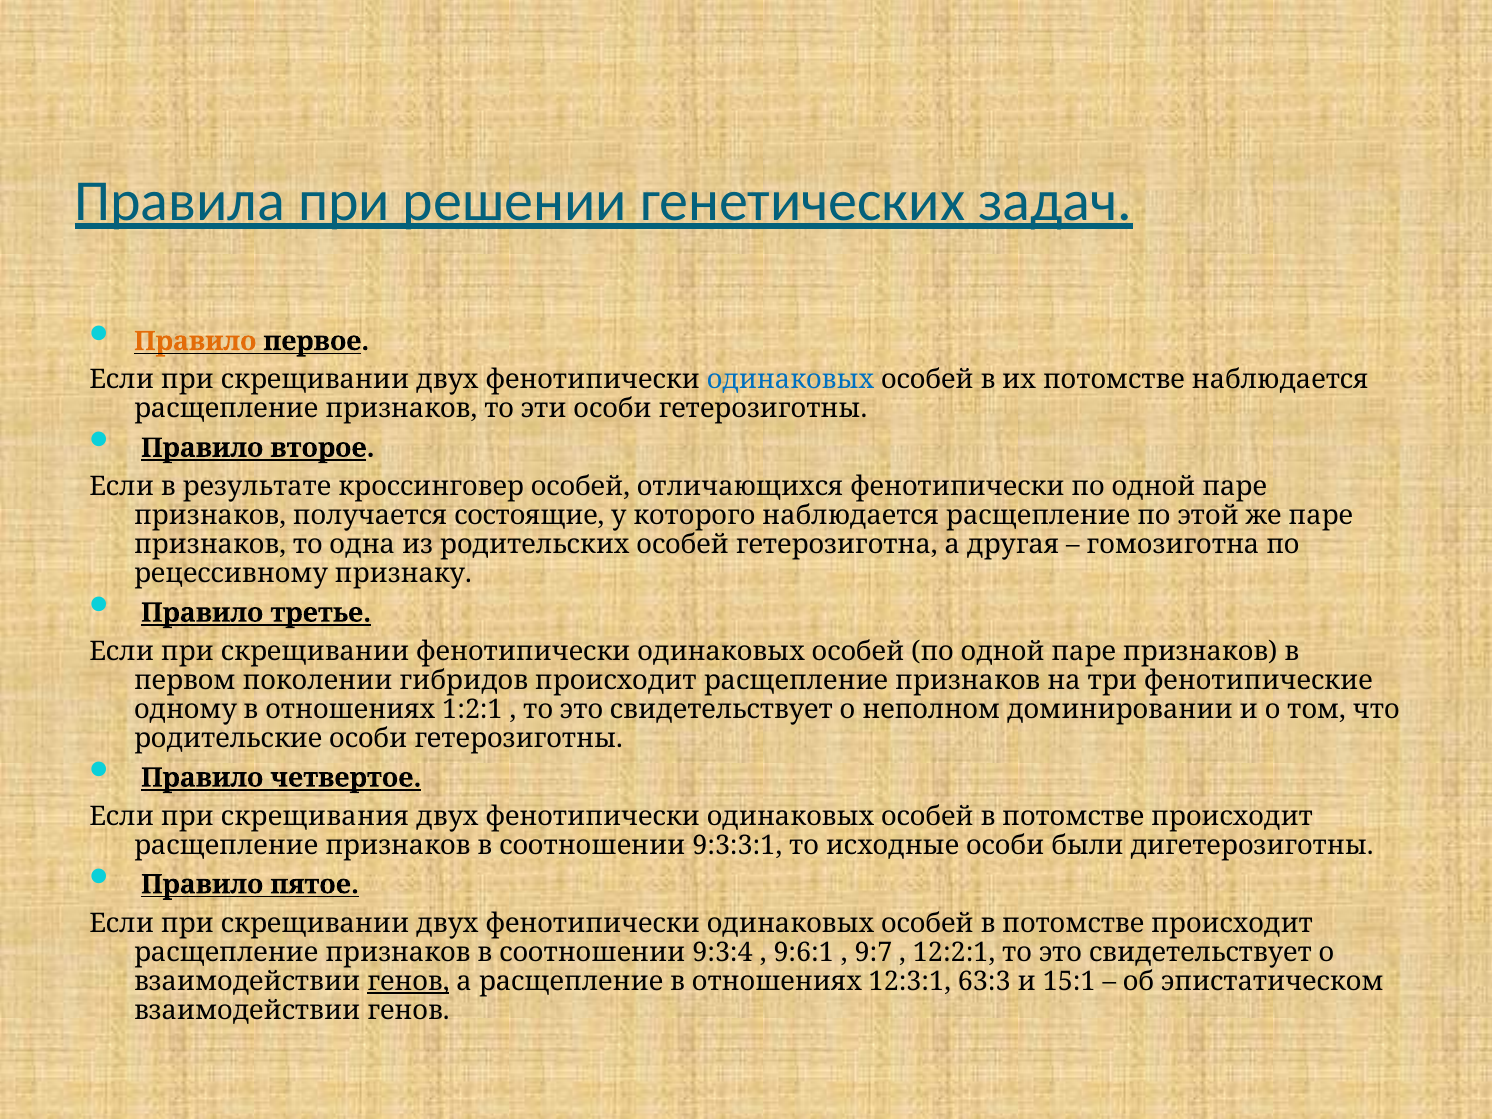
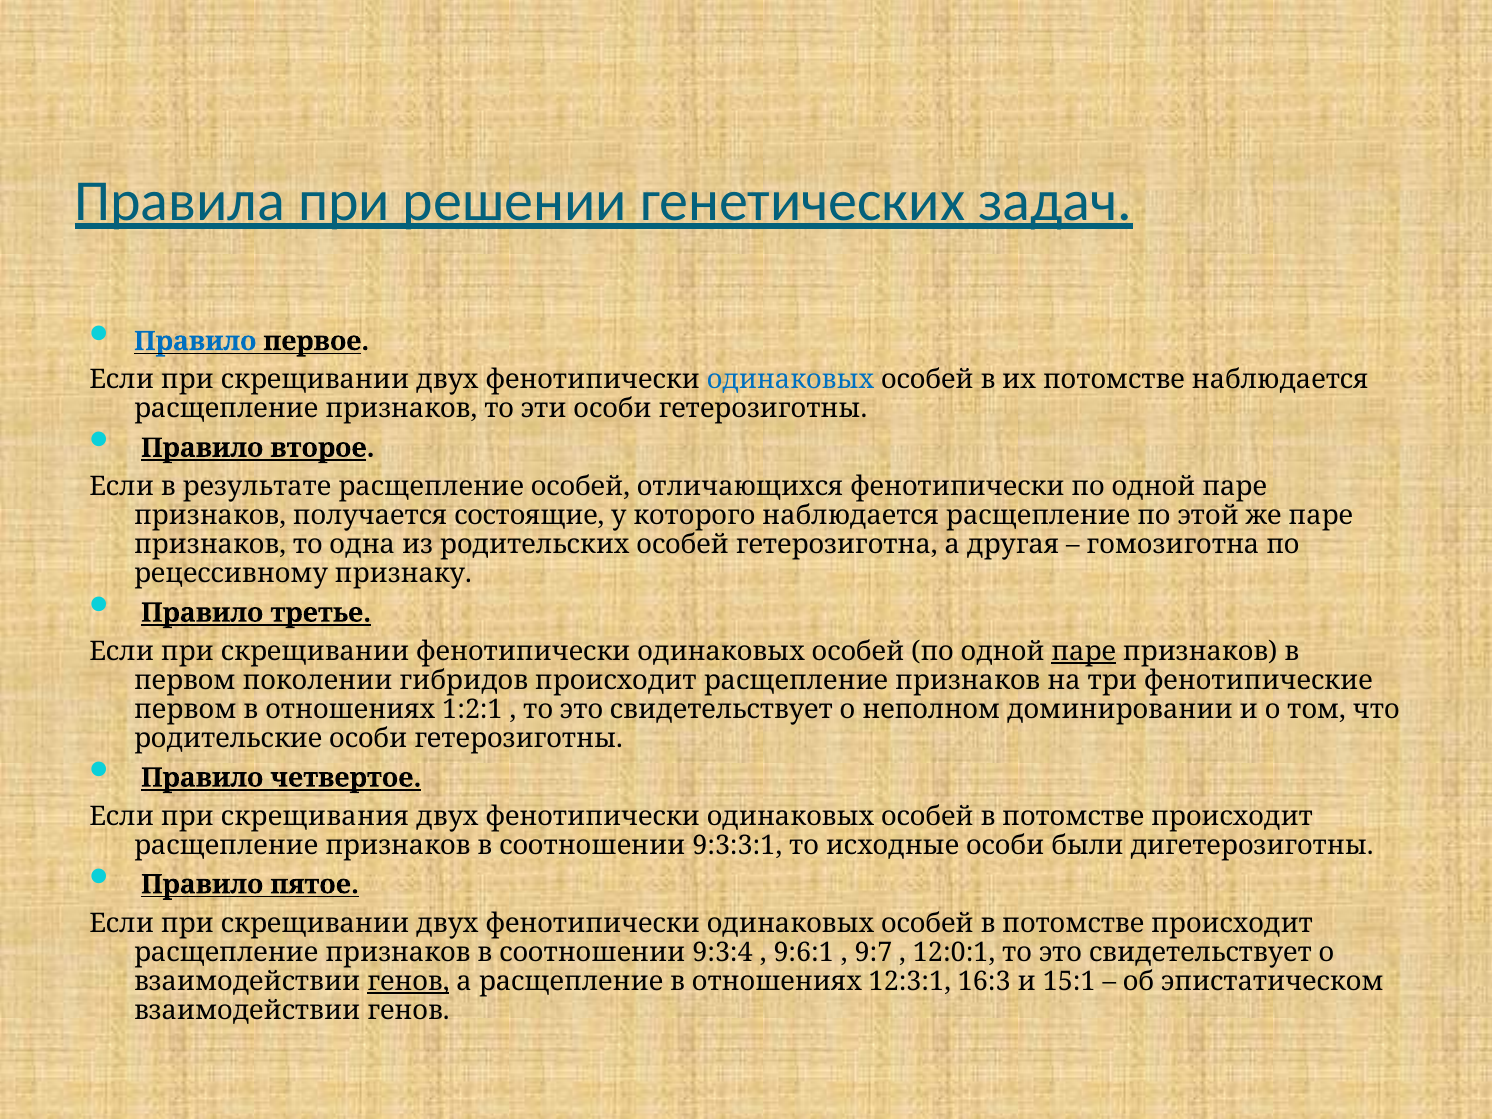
Правило colour: orange -> blue (195, 341)
результате кроссинговер: кроссинговер -> расщепление (431, 487)
паре underline: none -> present (1084, 652)
одному: одному -> первом (185, 710)
12:2:1: 12:2:1 -> 12:0:1 (954, 952)
63:3: 63:3 -> 16:3 (984, 981)
